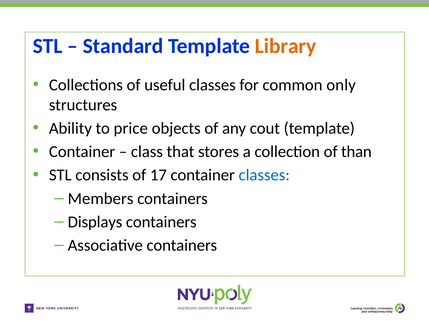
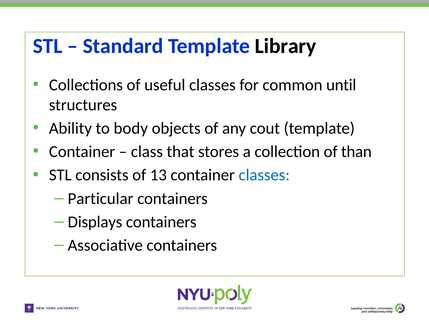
Library colour: orange -> black (286, 46)
only: only -> until (341, 85)
price: price -> body (131, 128)
17: 17 -> 13 (158, 175)
Members: Members -> Particular (101, 198)
